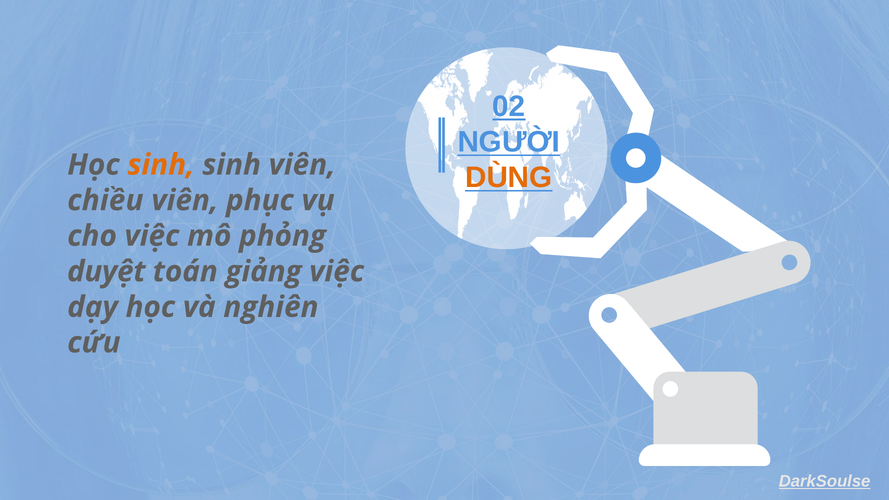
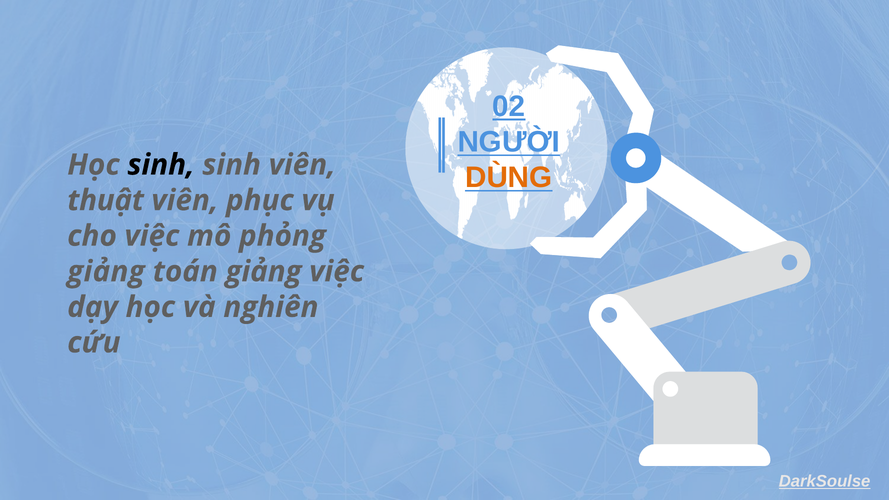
sinh colour: orange -> black (161, 165)
chiều: chiều -> thuật (106, 200)
duyệt: duyệt -> giảng (106, 272)
